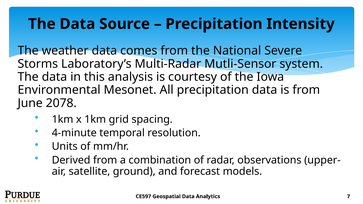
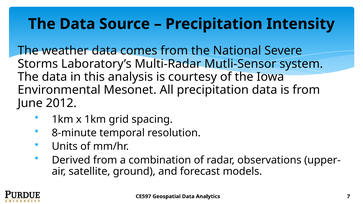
2078: 2078 -> 2012 (61, 103)
4-minute: 4-minute -> 8-minute (74, 133)
